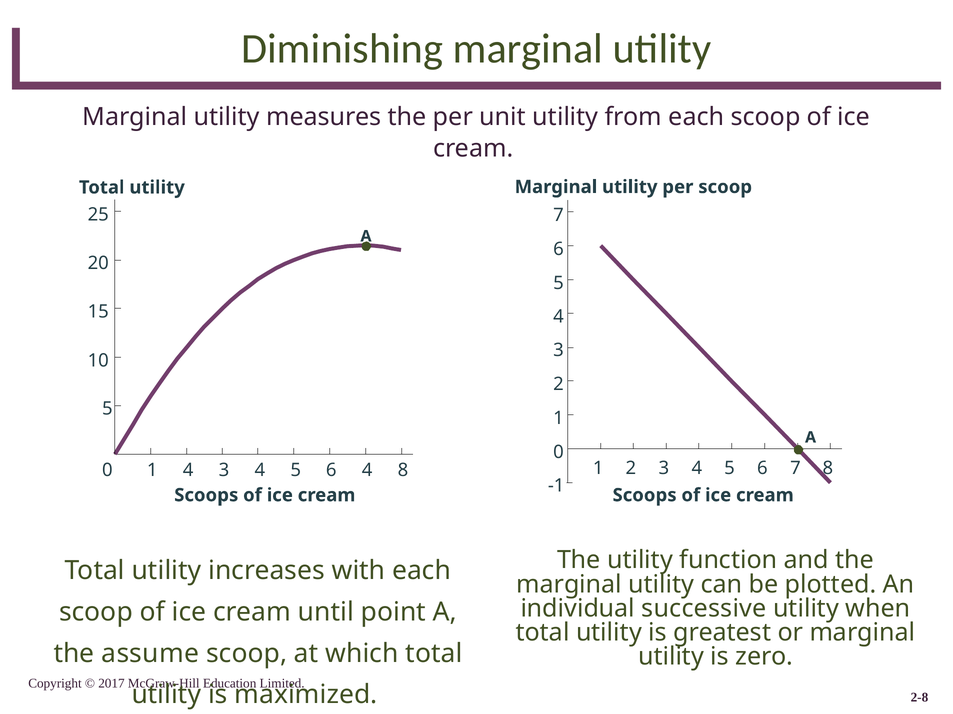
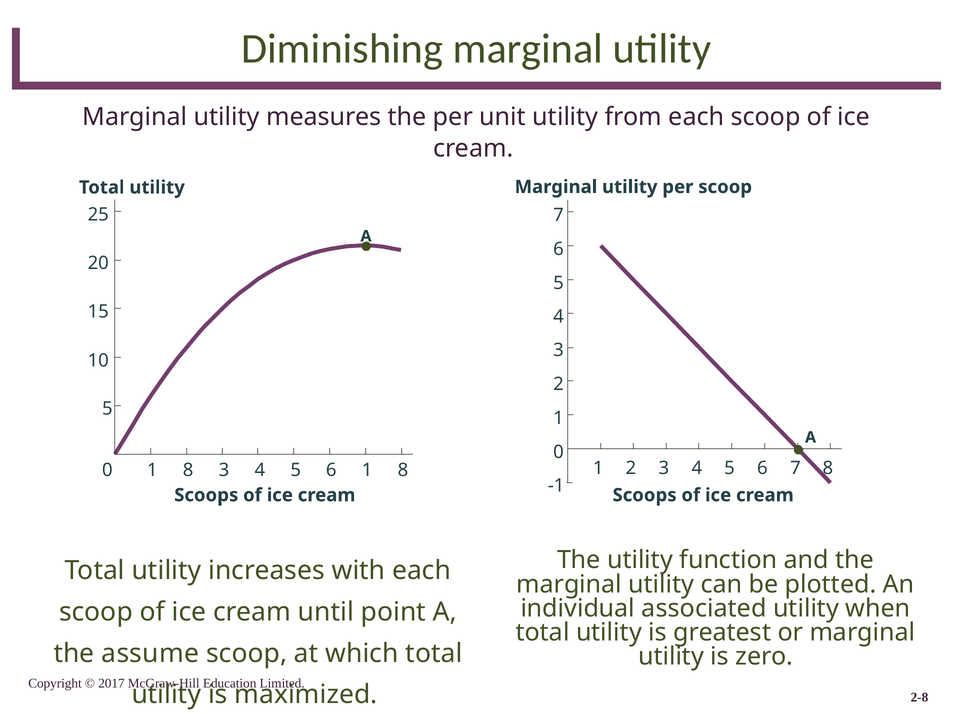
1 4: 4 -> 8 (188, 471)
6 4: 4 -> 1 (367, 471)
successive: successive -> associated (704, 609)
